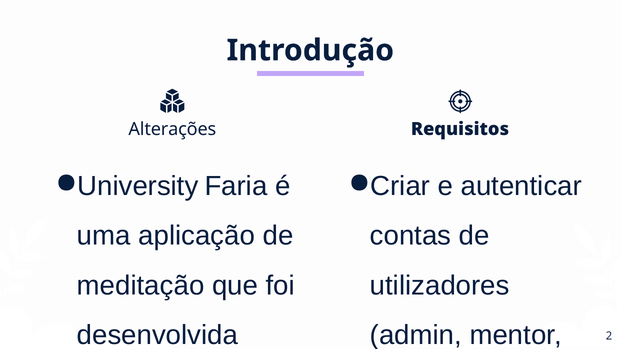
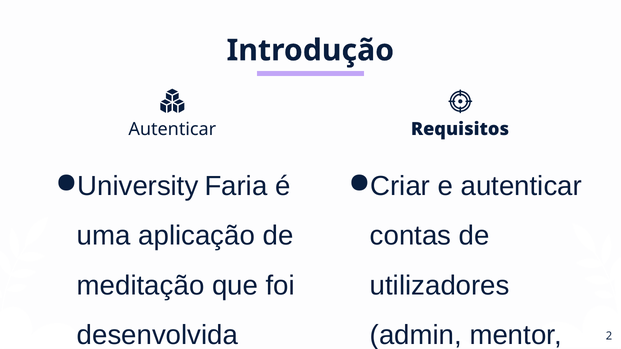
Alterações: Alterações -> Autenticar (172, 129)
